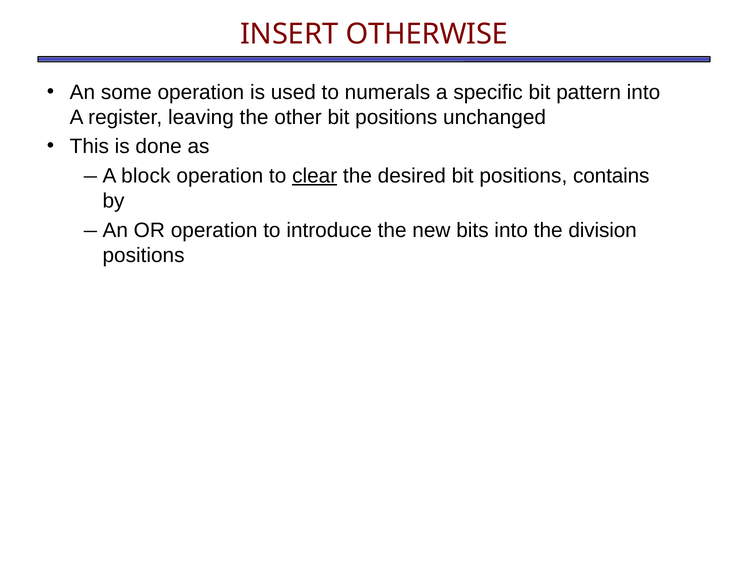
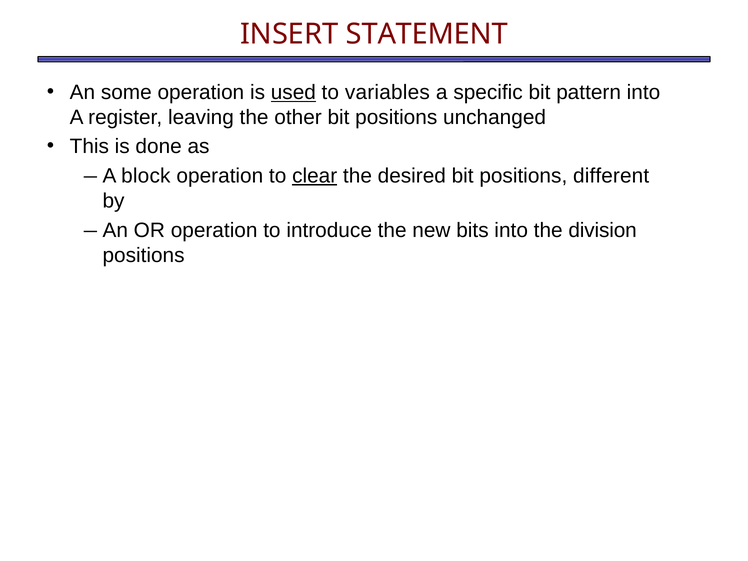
OTHERWISE: OTHERWISE -> STATEMENT (427, 34)
used underline: none -> present (293, 92)
numerals: numerals -> variables (387, 92)
contains: contains -> different (611, 176)
